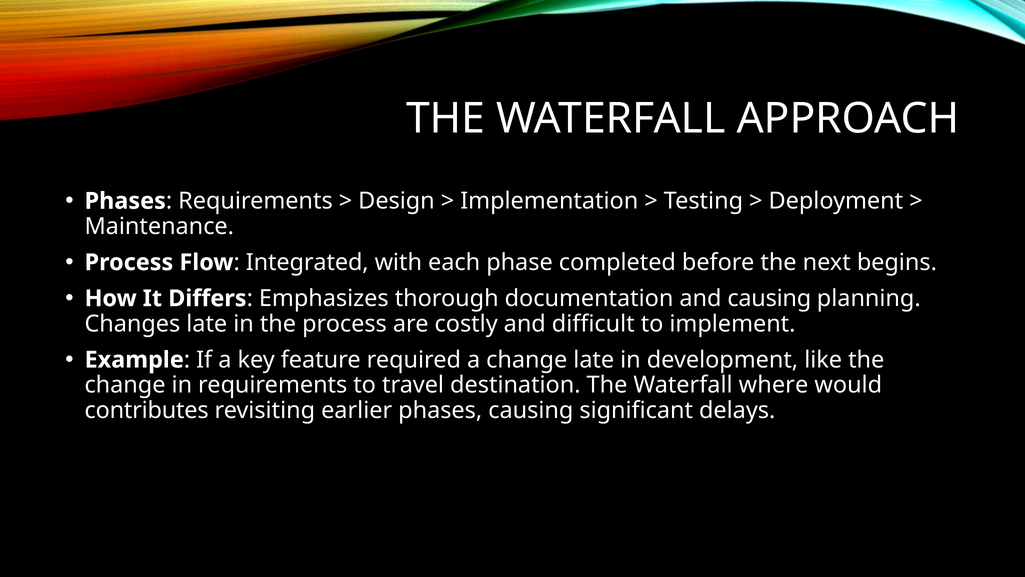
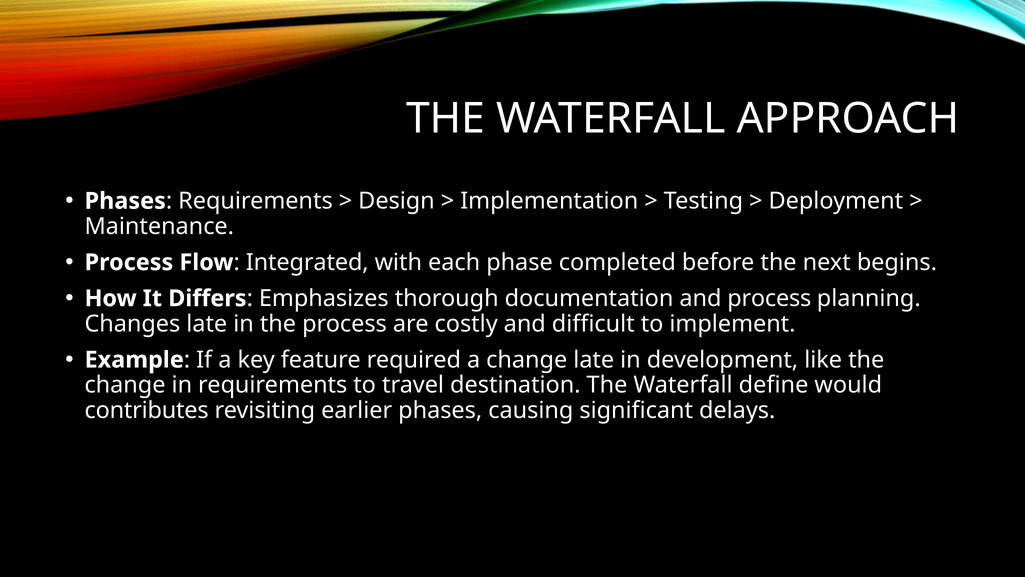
and causing: causing -> process (769, 298)
where: where -> define (774, 385)
